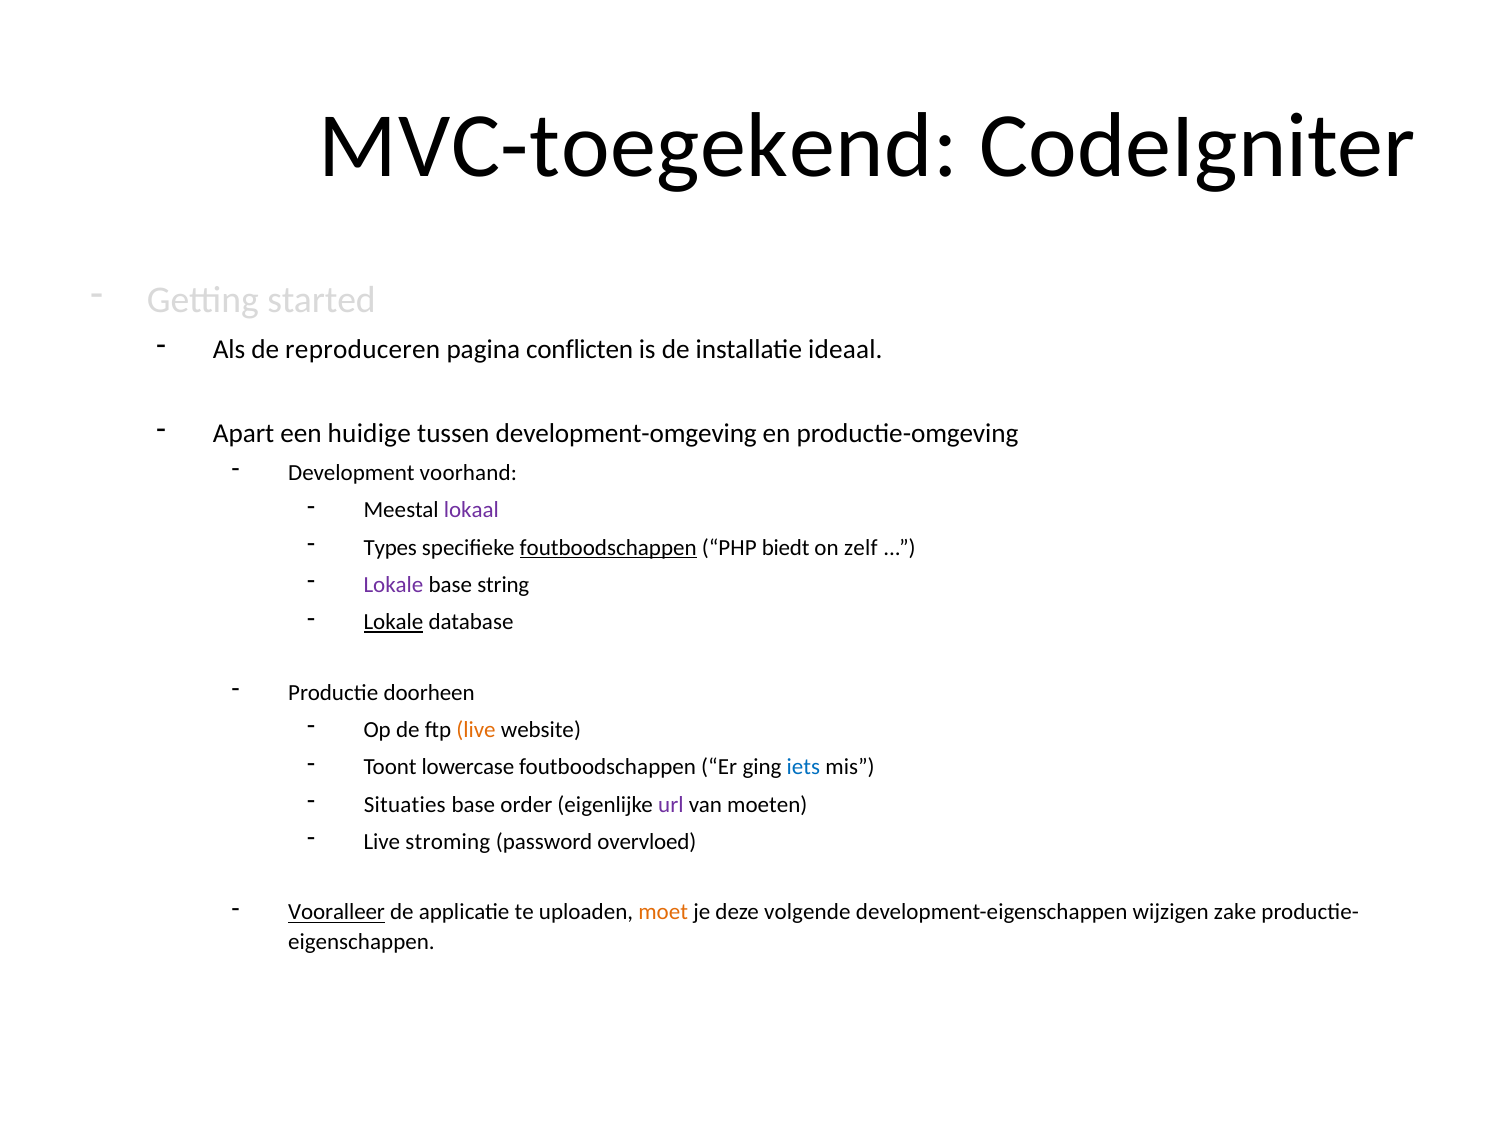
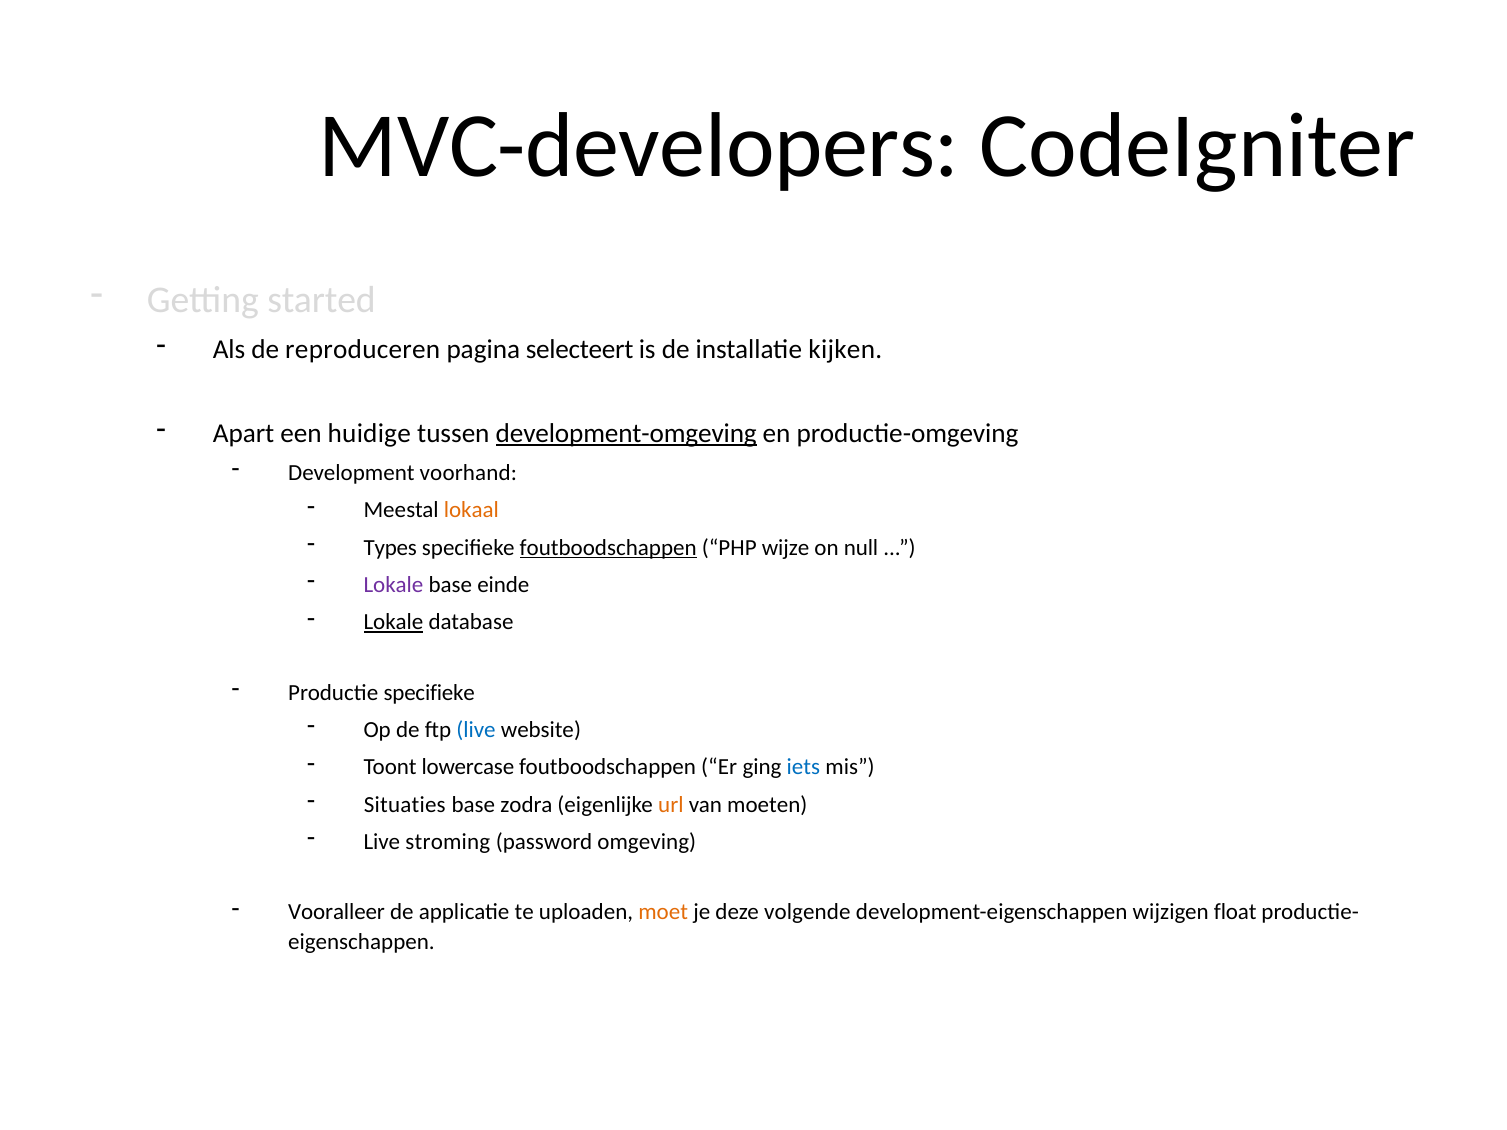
MVC-toegekend: MVC-toegekend -> MVC-developers (639, 146)
conflicten: conflicten -> selecteert (580, 350)
ideaal: ideaal -> kijken (845, 350)
development-omgeving underline: none -> present (626, 433)
lokaal colour: purple -> orange (471, 510)
biedt: biedt -> wijze (786, 548)
zelf: zelf -> null (861, 548)
string: string -> einde (503, 585)
Productie doorheen: doorheen -> specifieke (429, 693)
live colour: orange -> blue (476, 730)
order: order -> zodra (526, 805)
url colour: purple -> orange (671, 805)
overvloed: overvloed -> omgeving (647, 842)
Vooralleer underline: present -> none (337, 913)
zake: zake -> float (1235, 913)
